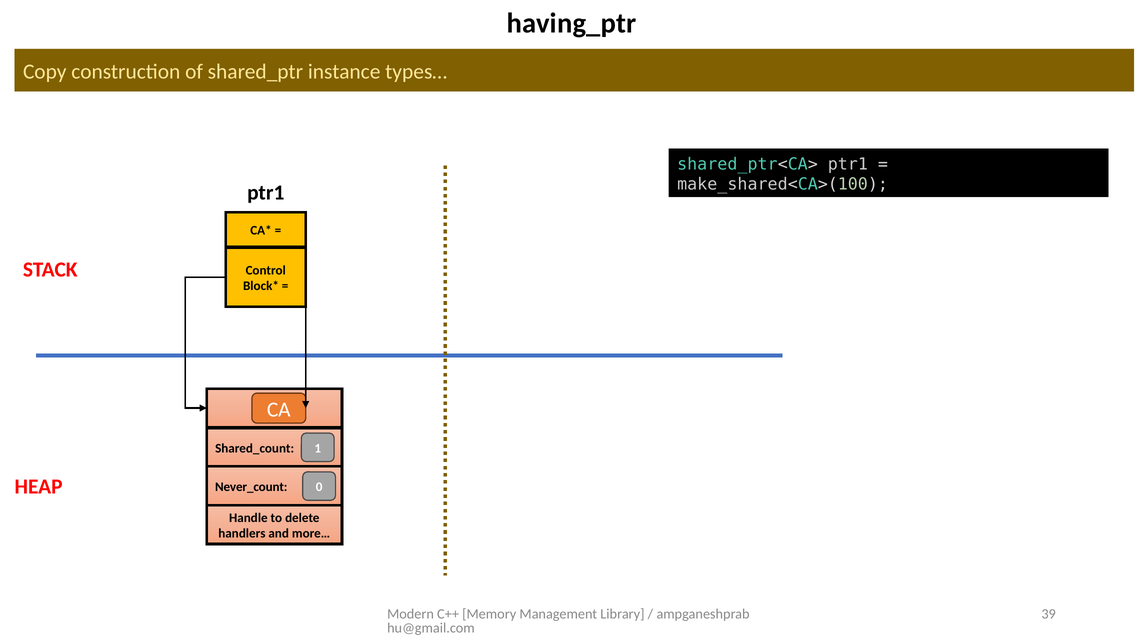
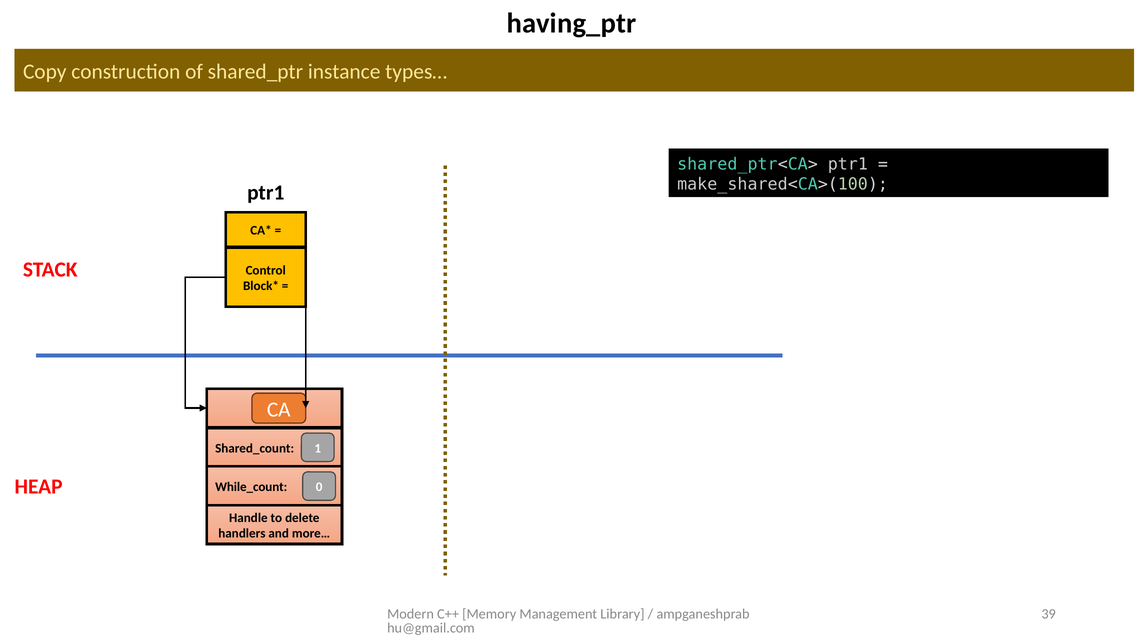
Never_count: Never_count -> While_count (251, 487)
